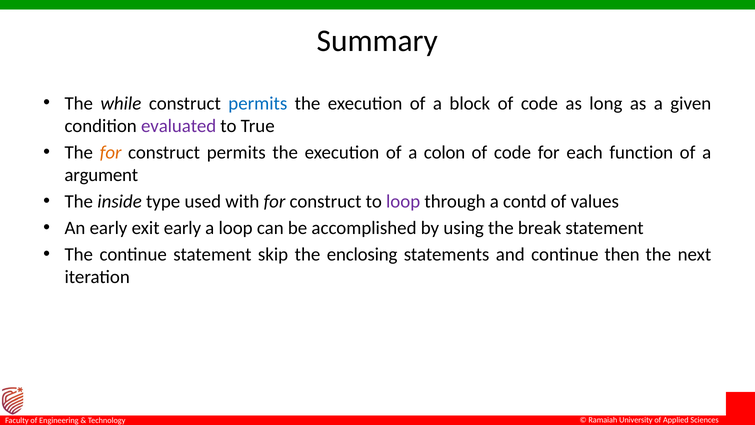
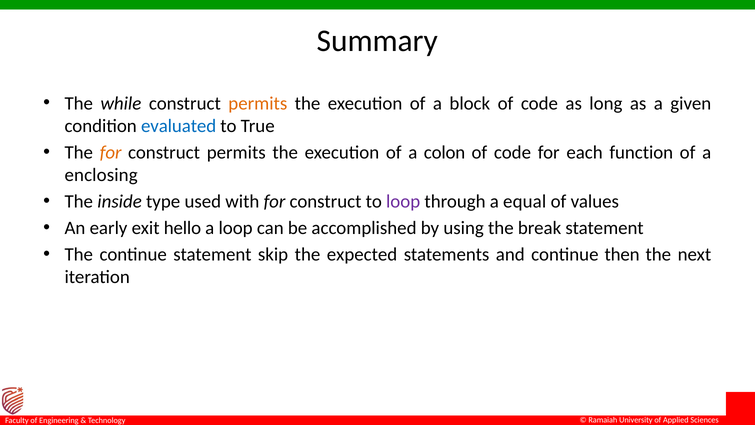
permits colour: blue -> orange (258, 103)
evaluated colour: purple -> blue (179, 126)
argument: argument -> enclosing (101, 175)
contd: contd -> equal (525, 201)
exit early: early -> hello (182, 228)
enclosing: enclosing -> expected (362, 254)
